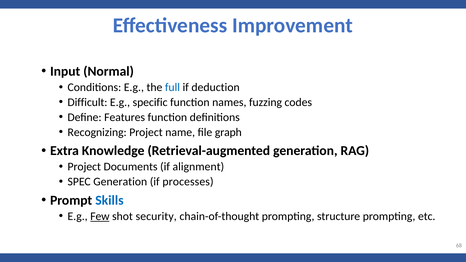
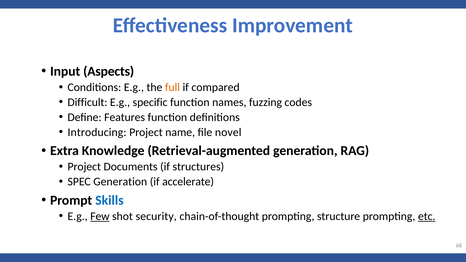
Normal: Normal -> Aspects (109, 71)
full colour: blue -> orange (172, 87)
deduction: deduction -> compared (216, 87)
Recognizing: Recognizing -> Introducing (97, 132)
graph: graph -> novel (228, 132)
alignment: alignment -> structures (198, 167)
processes: processes -> accelerate (188, 182)
etc underline: none -> present (427, 216)
